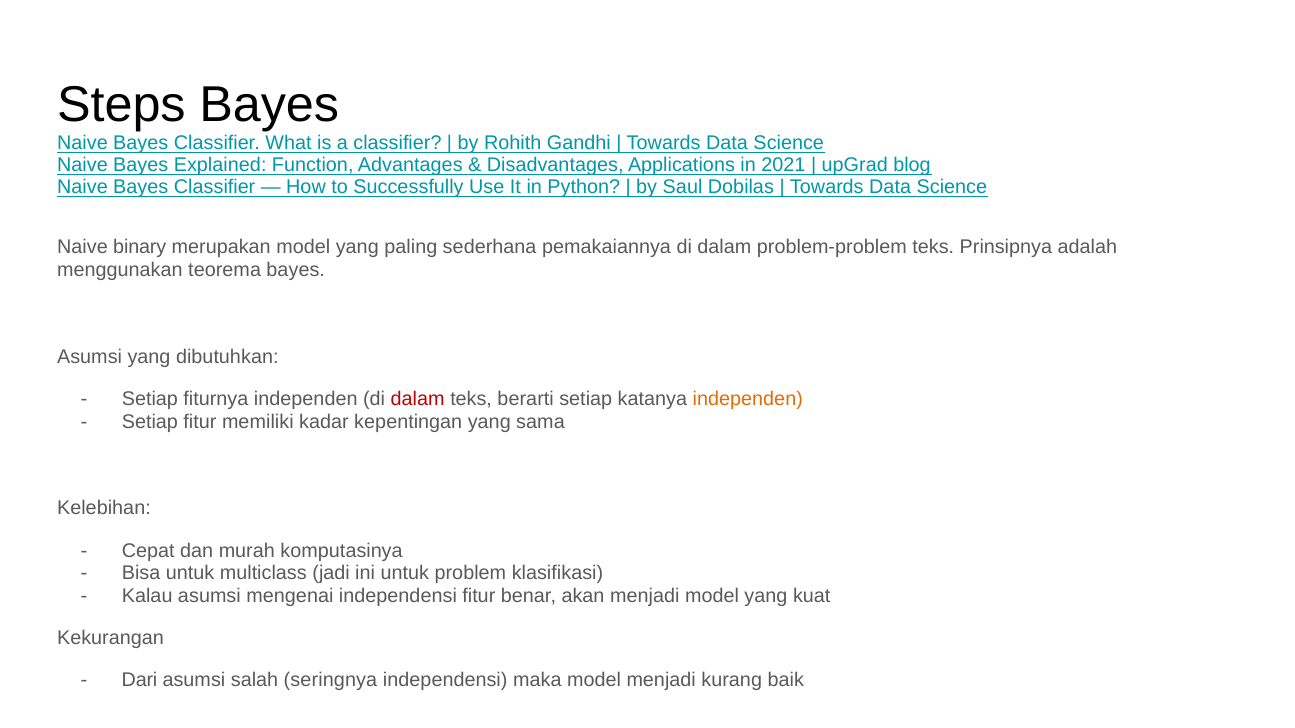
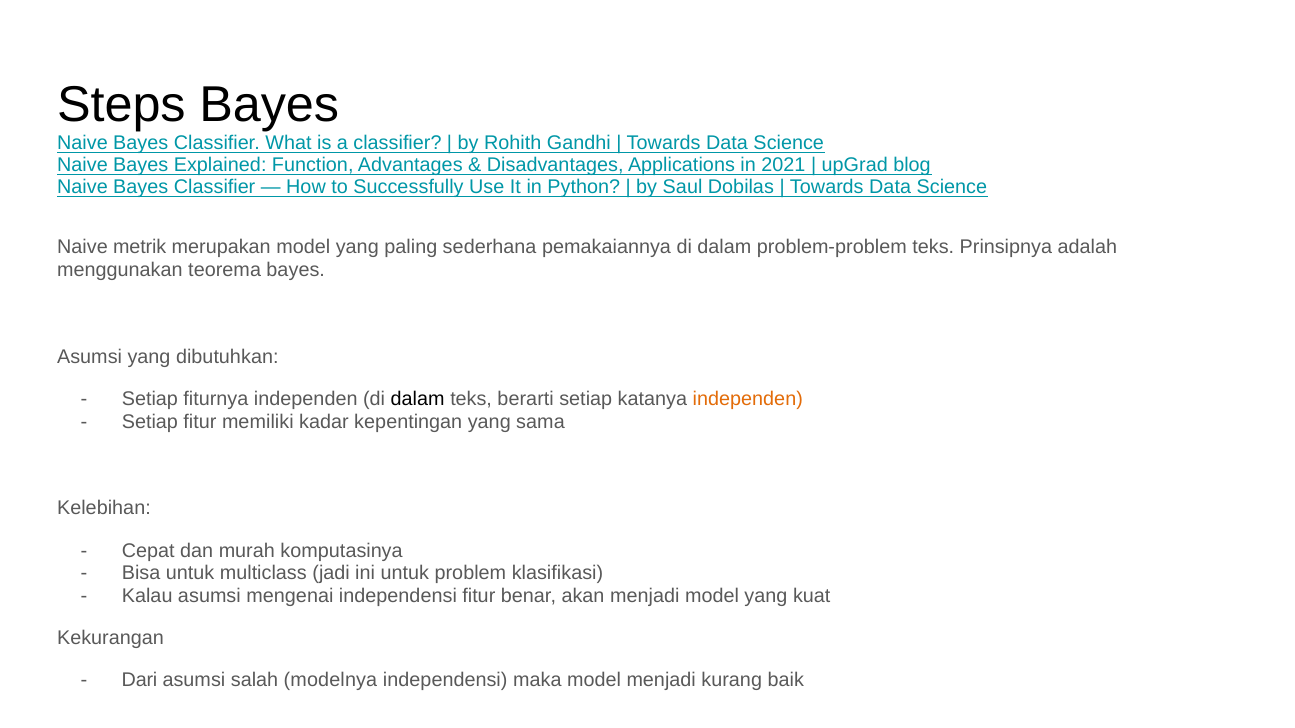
binary: binary -> metrik (140, 247)
dalam colour: red -> black (418, 399)
seringnya: seringnya -> modelnya (330, 681)
